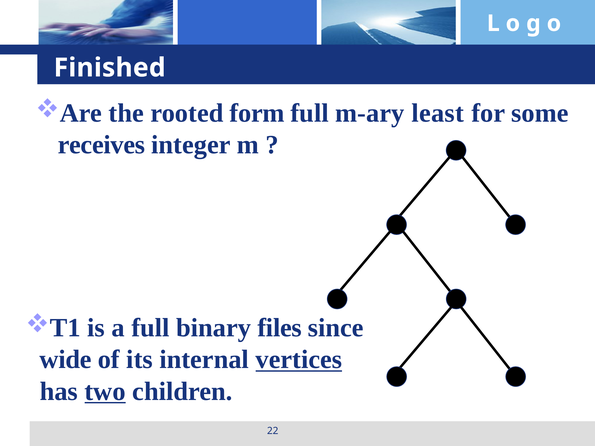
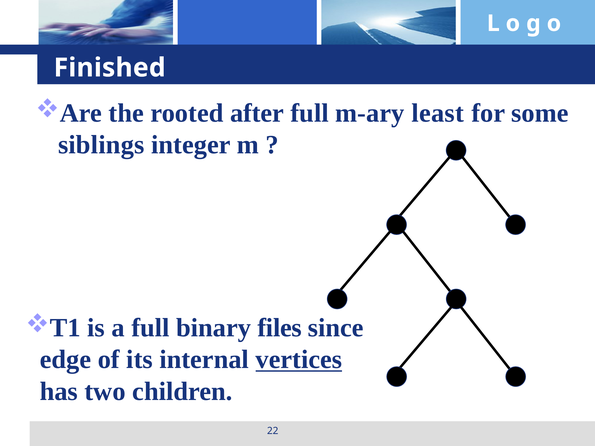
form: form -> after (257, 113)
receives: receives -> siblings (101, 145)
wide: wide -> edge (65, 360)
two underline: present -> none (105, 392)
